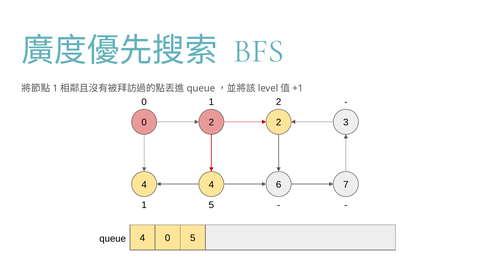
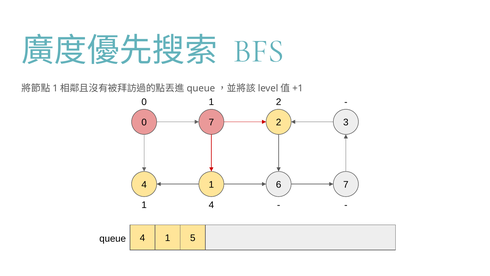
0 2: 2 -> 7 (211, 122)
4: 4 -> 1 (211, 184)
1 5: 5 -> 4 (211, 205)
0: 0 -> 1 (168, 238)
